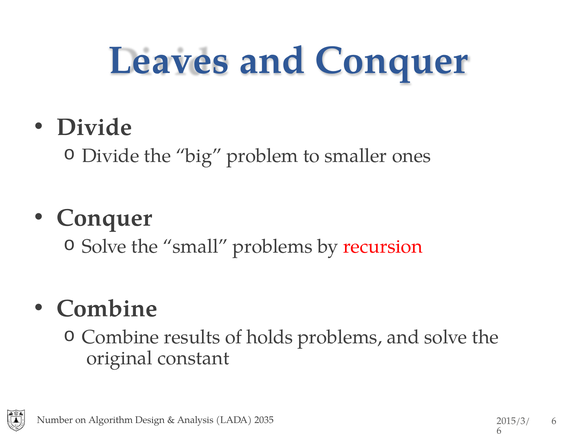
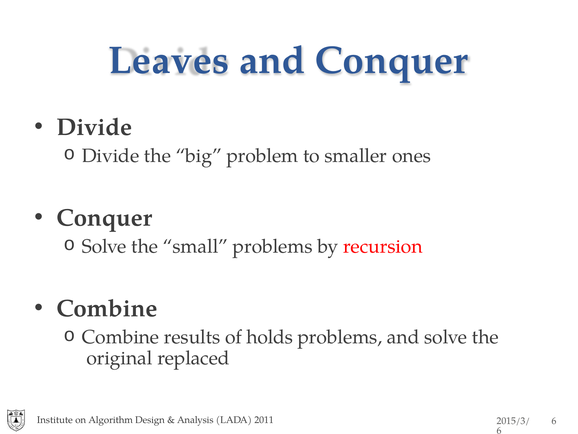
constant: constant -> replaced (193, 358)
Number: Number -> Institute (55, 419)
2035: 2035 -> 2011 (264, 419)
